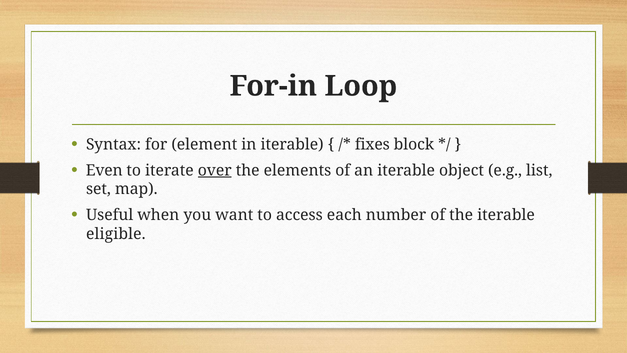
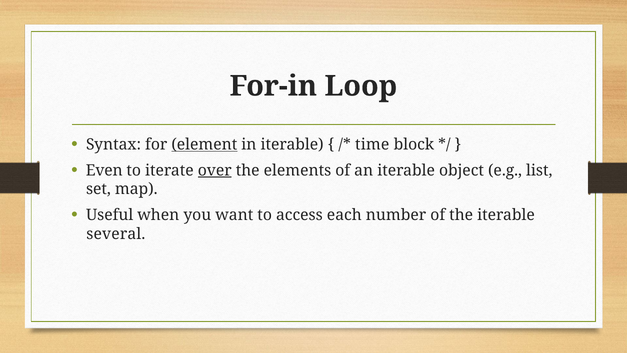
element underline: none -> present (204, 144)
fixes: fixes -> time (372, 144)
eligible: eligible -> several (116, 234)
